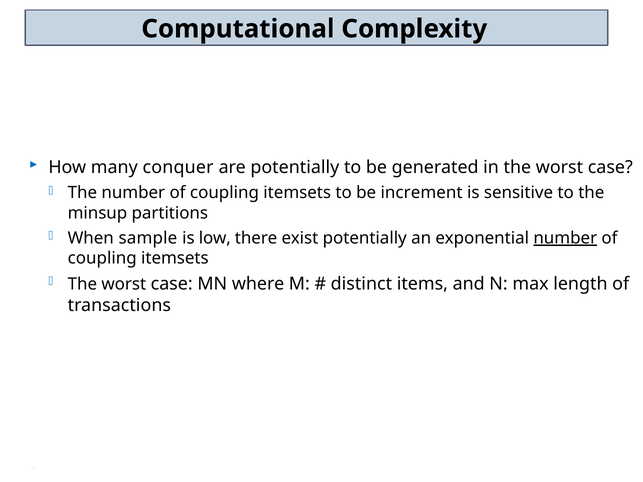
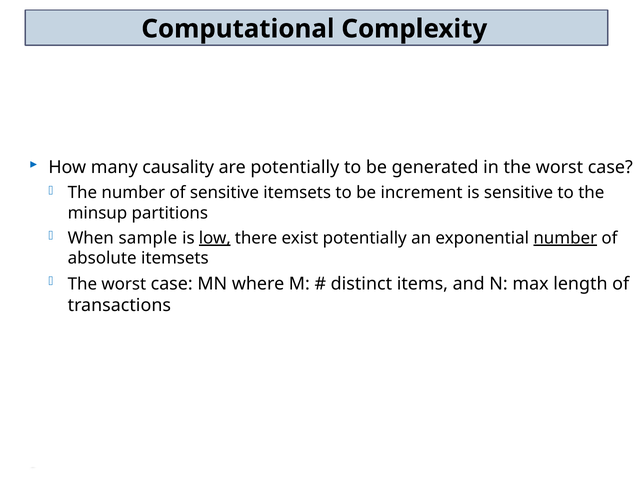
conquer: conquer -> causality (178, 168)
The number of coupling: coupling -> sensitive (224, 193)
low underline: none -> present (215, 238)
coupling: coupling -> absolute (102, 258)
